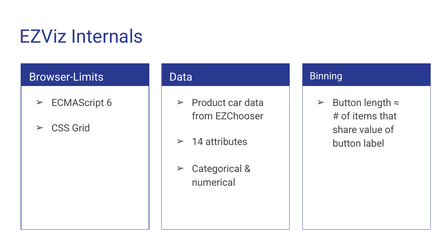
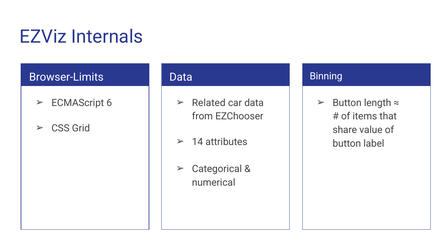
Product: Product -> Related (209, 103)
